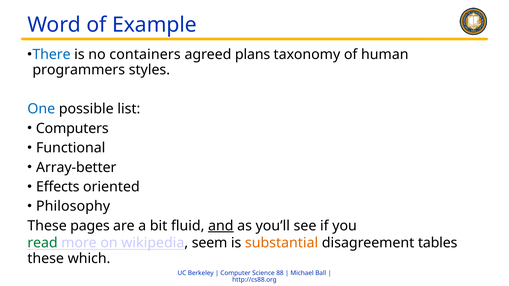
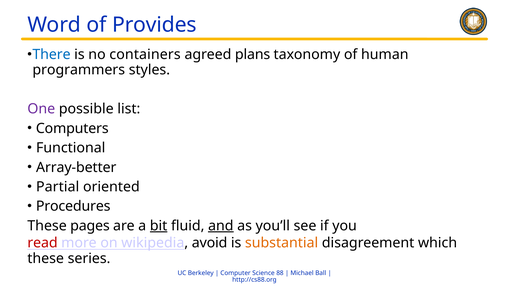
Example: Example -> Provides (154, 25)
One colour: blue -> purple (41, 109)
Effects: Effects -> Partial (58, 187)
Philosophy: Philosophy -> Procedures (73, 207)
bit underline: none -> present (159, 226)
read colour: green -> red (43, 243)
seem: seem -> avoid (210, 243)
tables: tables -> which (438, 243)
which: which -> series (89, 259)
